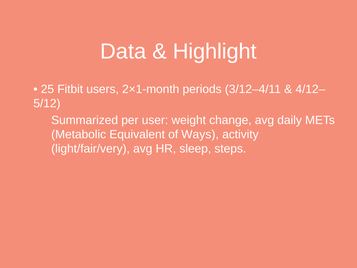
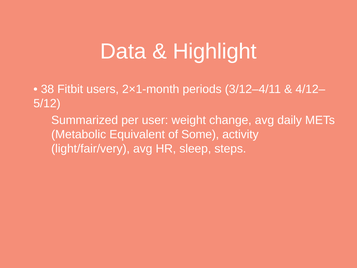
25: 25 -> 38 (47, 89)
Ways: Ways -> Some (200, 134)
